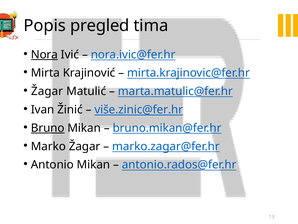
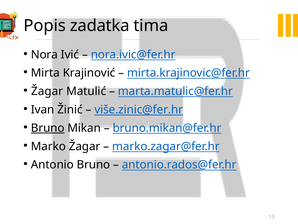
pregled: pregled -> zadatka (100, 26)
Nora underline: present -> none (44, 54)
Antonio Mikan: Mikan -> Bruno (93, 164)
